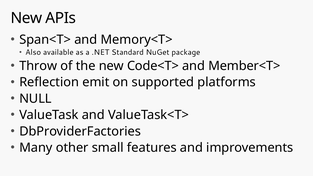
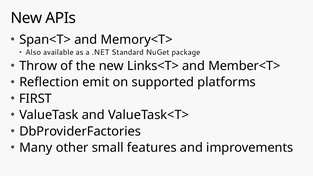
Code<T>: Code<T> -> Links<T> (153, 66)
NULL: NULL -> FIRST (35, 99)
